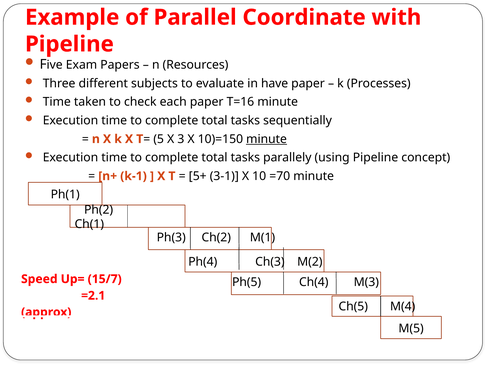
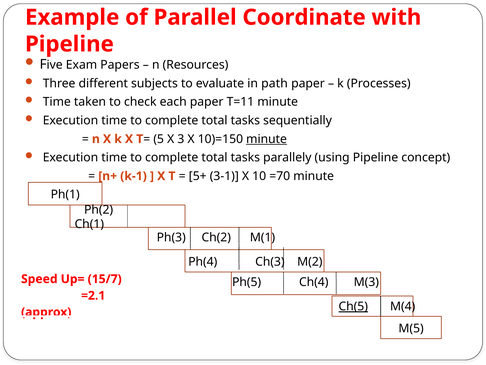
have: have -> path (275, 83)
T=16: T=16 -> T=11 (240, 102)
Ch(5 underline: none -> present (353, 306)
